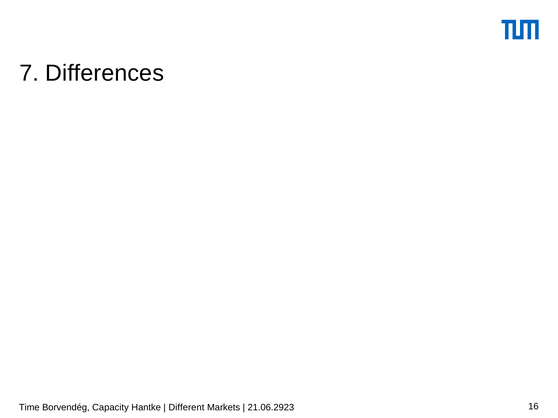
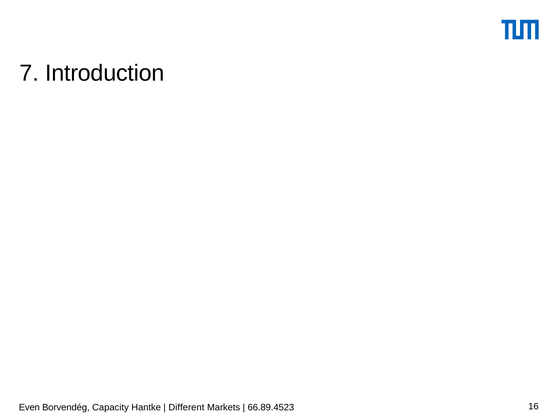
Differences: Differences -> Introduction (105, 73)
Time: Time -> Even (29, 408)
21.06.2923: 21.06.2923 -> 66.89.4523 (271, 408)
